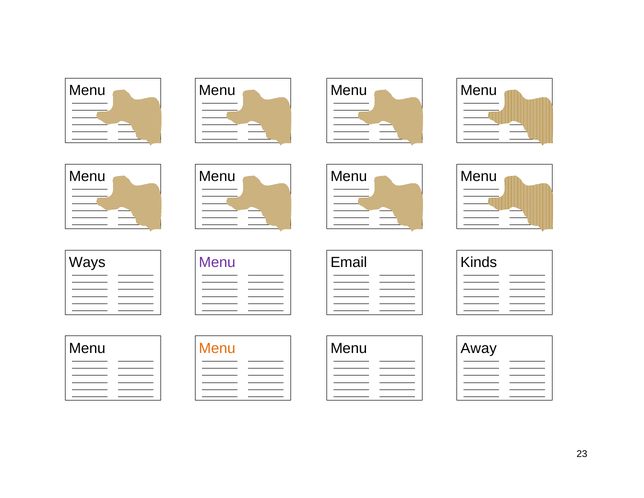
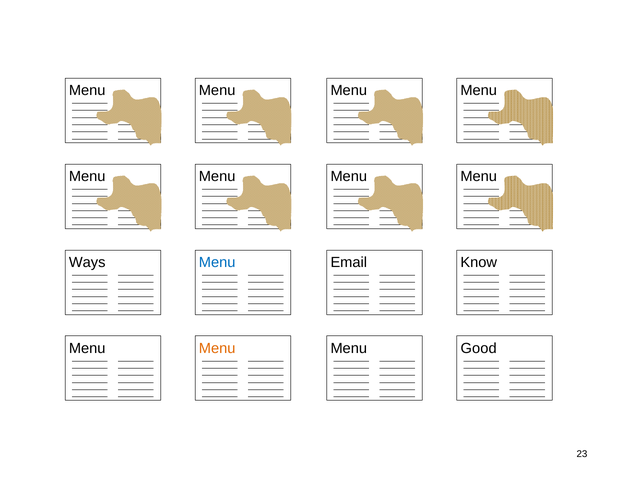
Menu colour: purple -> blue (217, 262)
Kinds: Kinds -> Know (479, 262)
Away: Away -> Good (479, 348)
